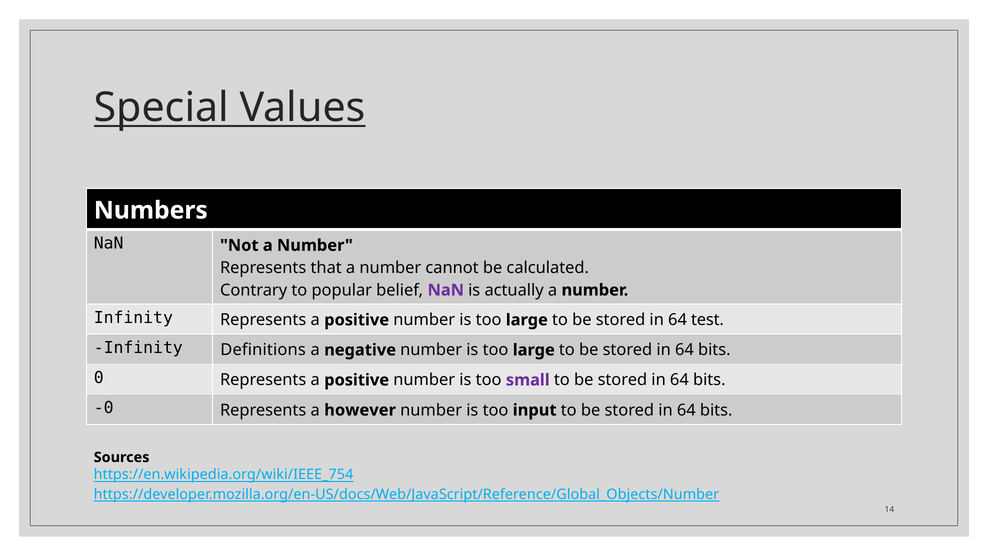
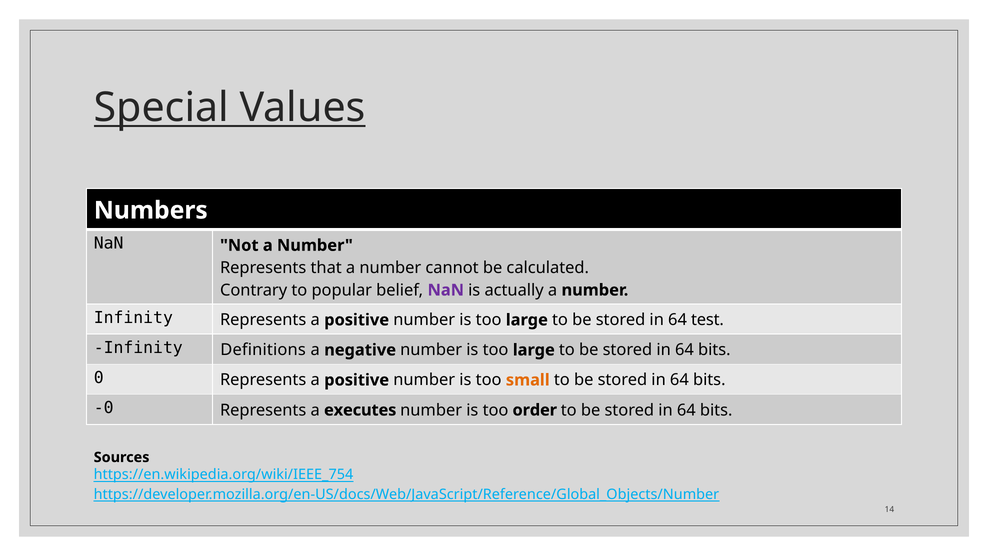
small colour: purple -> orange (528, 380)
however: however -> executes (360, 410)
input: input -> order (535, 410)
